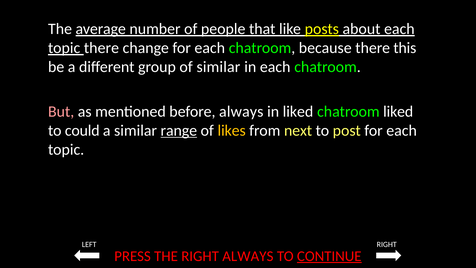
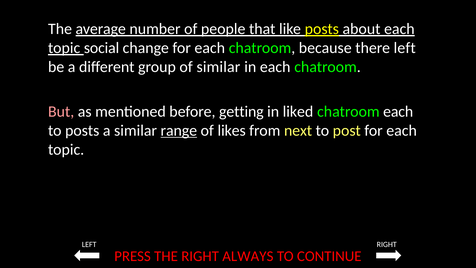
there: there -> social (102, 48)
there this: this -> left (405, 48)
before always: always -> getting (241, 111)
chatroom liked: liked -> each (398, 111)
to could: could -> posts (82, 130)
likes colour: yellow -> white (232, 130)
CONTINUE underline: present -> none (329, 256)
